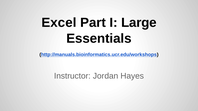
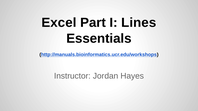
Large: Large -> Lines (139, 23)
